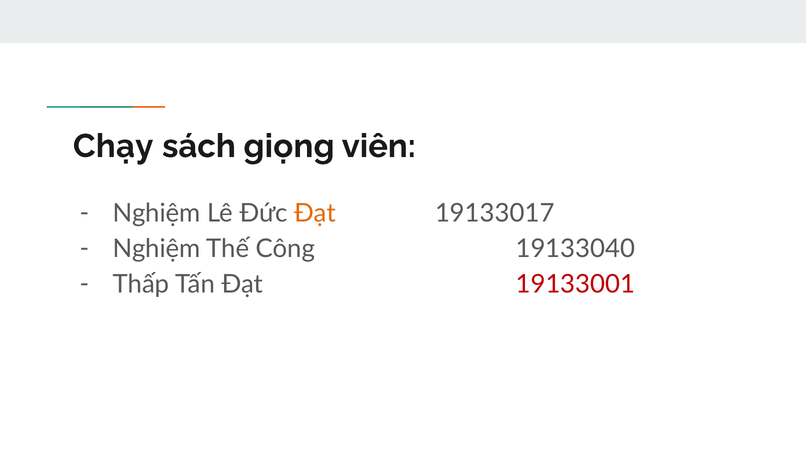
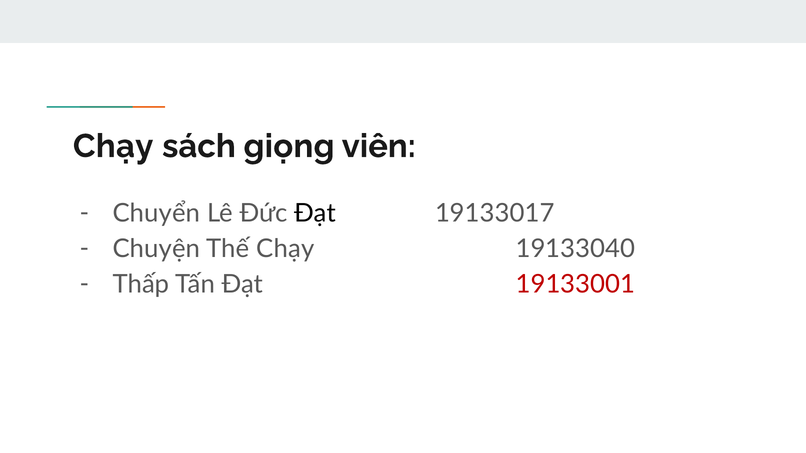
Nghiệm: Nghiệm -> Chuyển (156, 213)
Đạt colour: orange -> black (315, 213)
Nghiệm: Nghiệm -> Chuyện (156, 249)
Thế Công: Công -> Chạy (285, 249)
